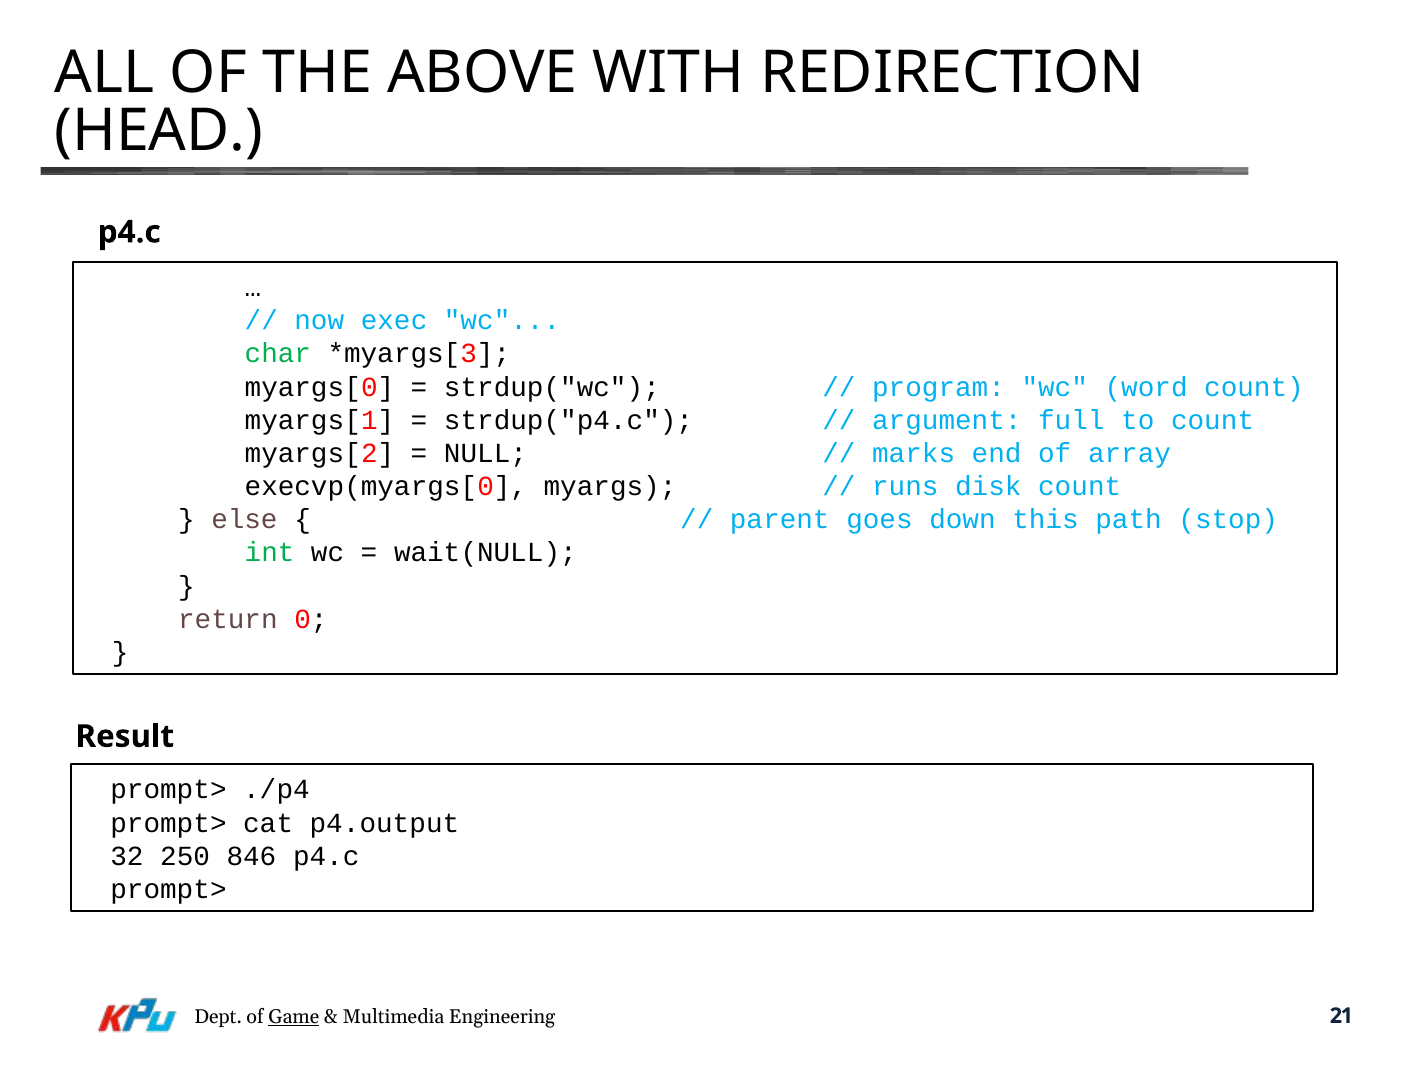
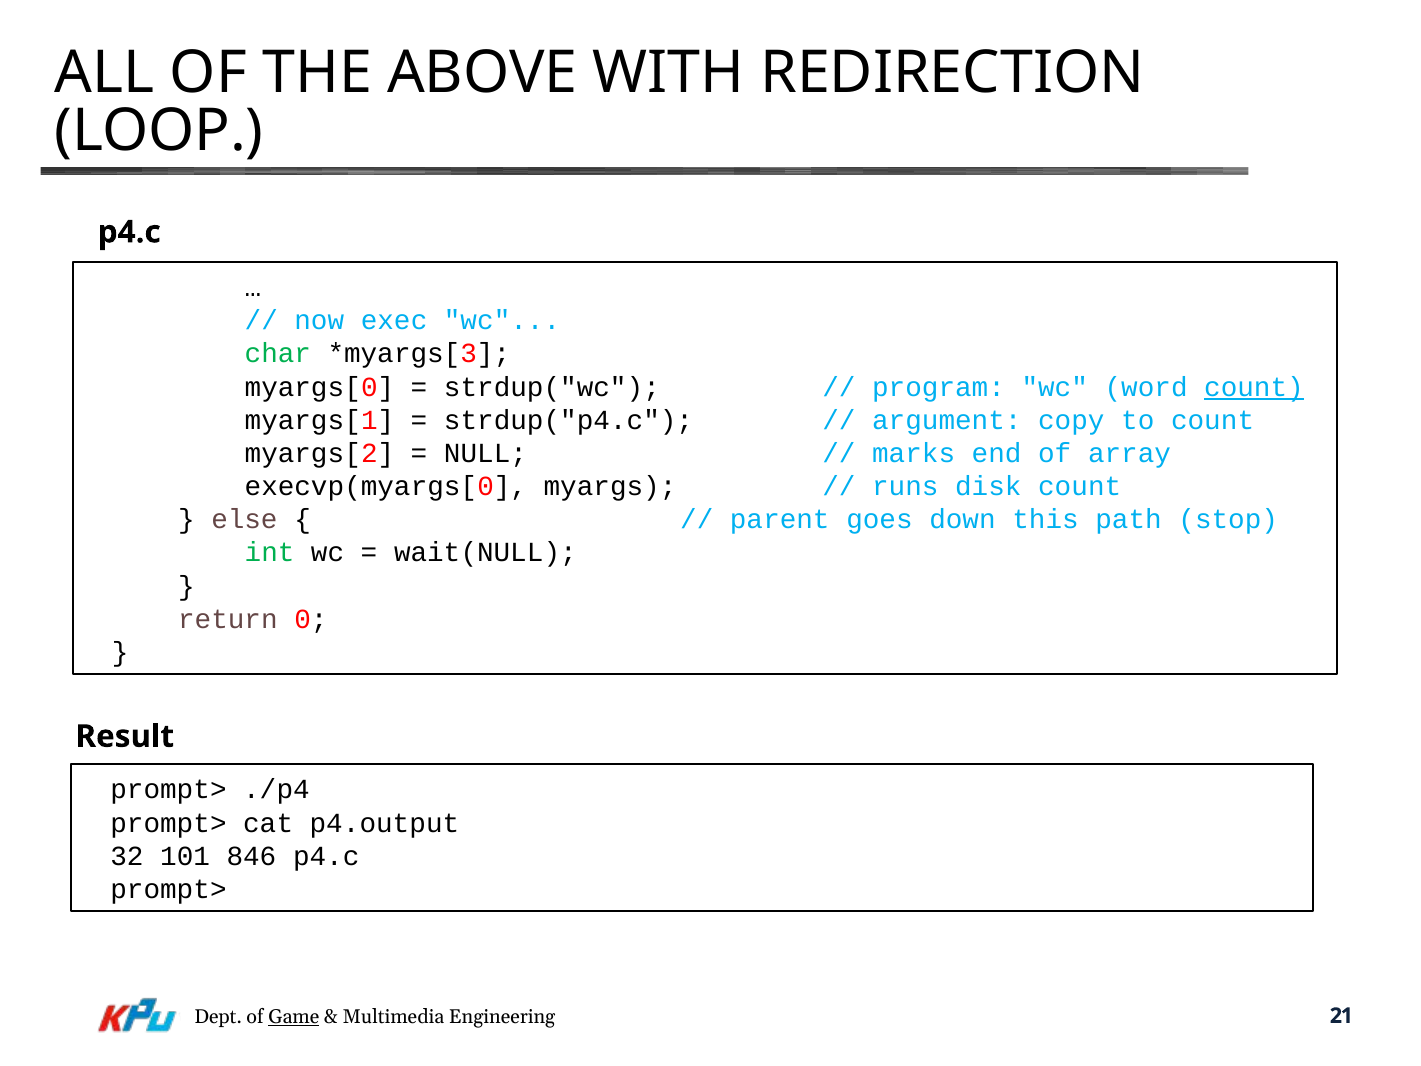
HEAD: HEAD -> LOOP (159, 131)
count underline: none -> present (1254, 387)
full: full -> copy (1071, 420)
250: 250 -> 101 (185, 856)
